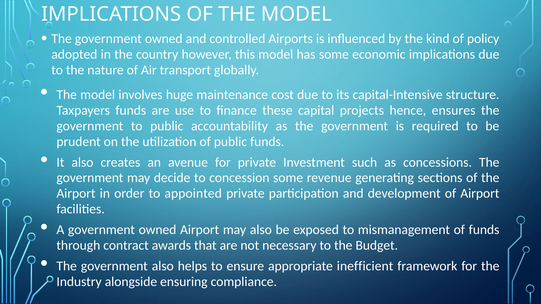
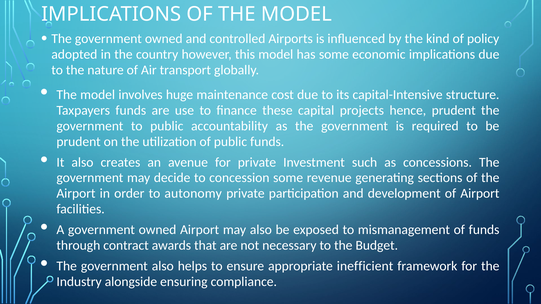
hence ensures: ensures -> prudent (454, 110)
appointed: appointed -> autonomy (193, 194)
